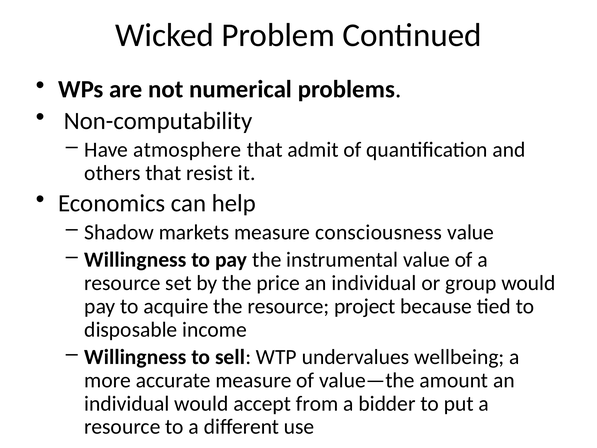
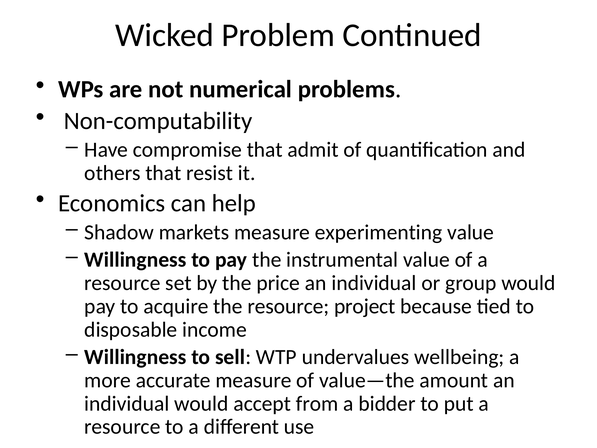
atmosphere: atmosphere -> compromise (187, 150)
consciousness: consciousness -> experimenting (379, 232)
